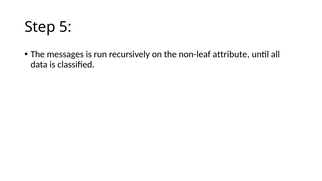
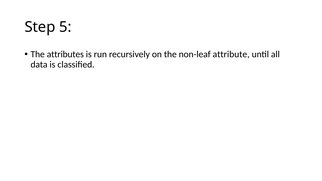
messages: messages -> attributes (65, 54)
